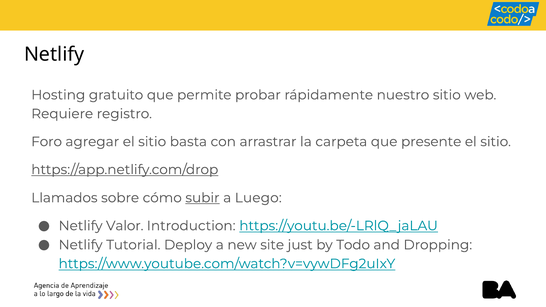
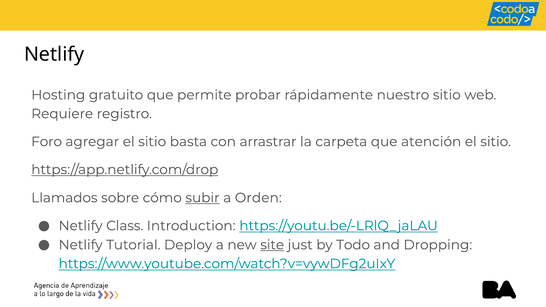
presente: presente -> atención (431, 142)
Luego: Luego -> Orden (258, 198)
Valor: Valor -> Class (125, 226)
site underline: none -> present (272, 245)
